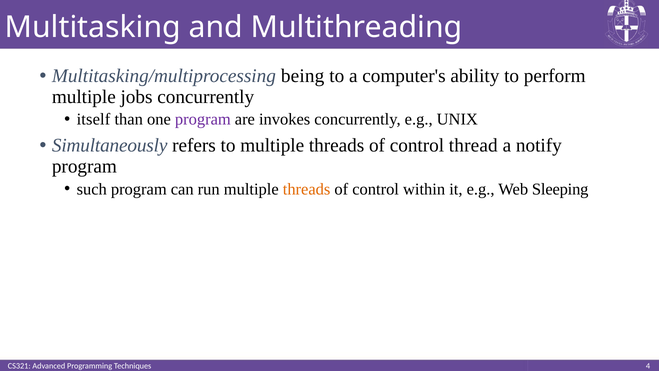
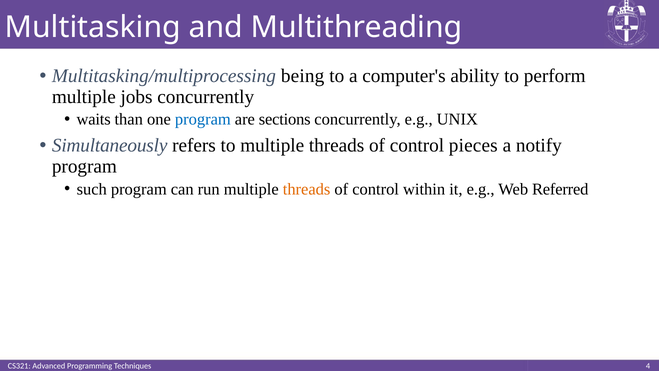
itself: itself -> waits (94, 119)
program colour: purple -> blue (203, 119)
invokes: invokes -> sections (285, 119)
thread: thread -> pieces (473, 146)
Sleeping: Sleeping -> Referred (560, 189)
